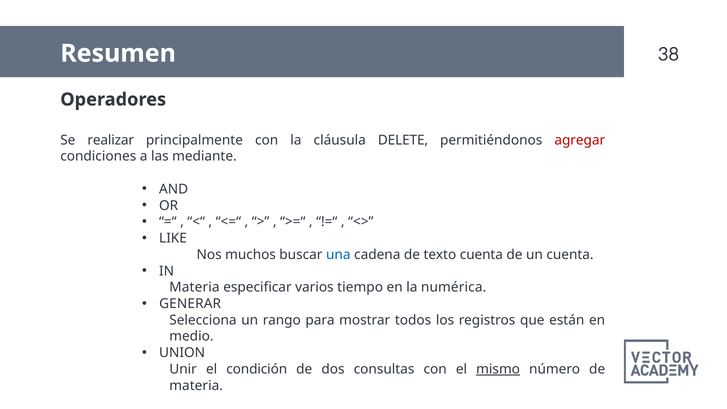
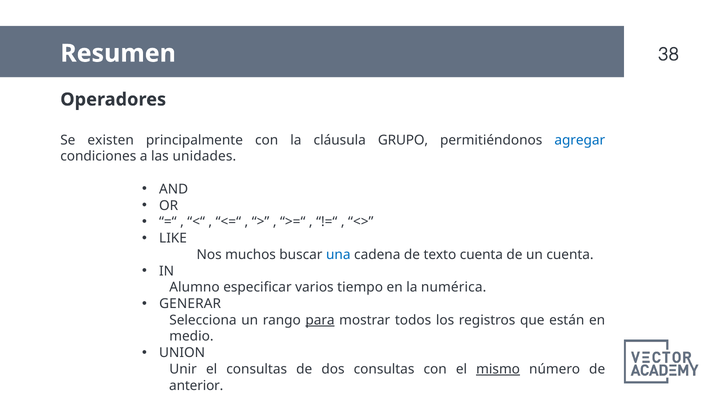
realizar: realizar -> existen (111, 140)
DELETE: DELETE -> GRUPO (403, 140)
agregar colour: red -> blue (580, 140)
mediante: mediante -> unidades (204, 157)
Materia: Materia -> Alumno (194, 287)
para underline: none -> present (320, 320)
el condición: condición -> consultas (257, 369)
materia: materia -> anterior (196, 386)
